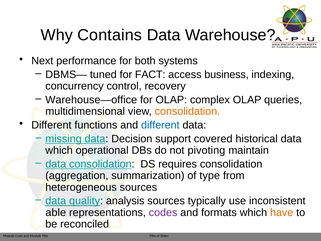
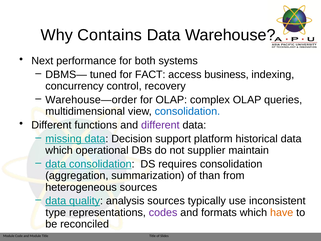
Warehouse—office: Warehouse—office -> Warehouse—order (91, 100)
consolidation colour: orange -> blue (187, 111)
different colour: blue -> purple (160, 125)
covered: covered -> platform (213, 139)
pivoting: pivoting -> supplier (206, 150)
type: type -> than (210, 175)
able: able -> type (56, 212)
